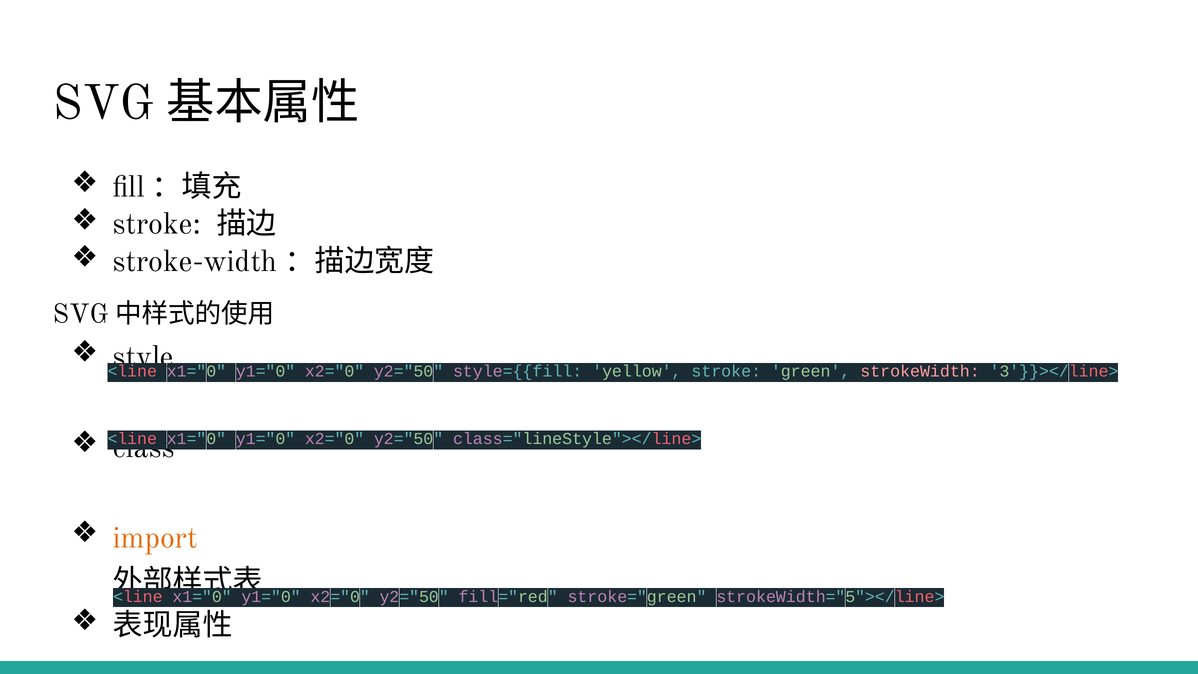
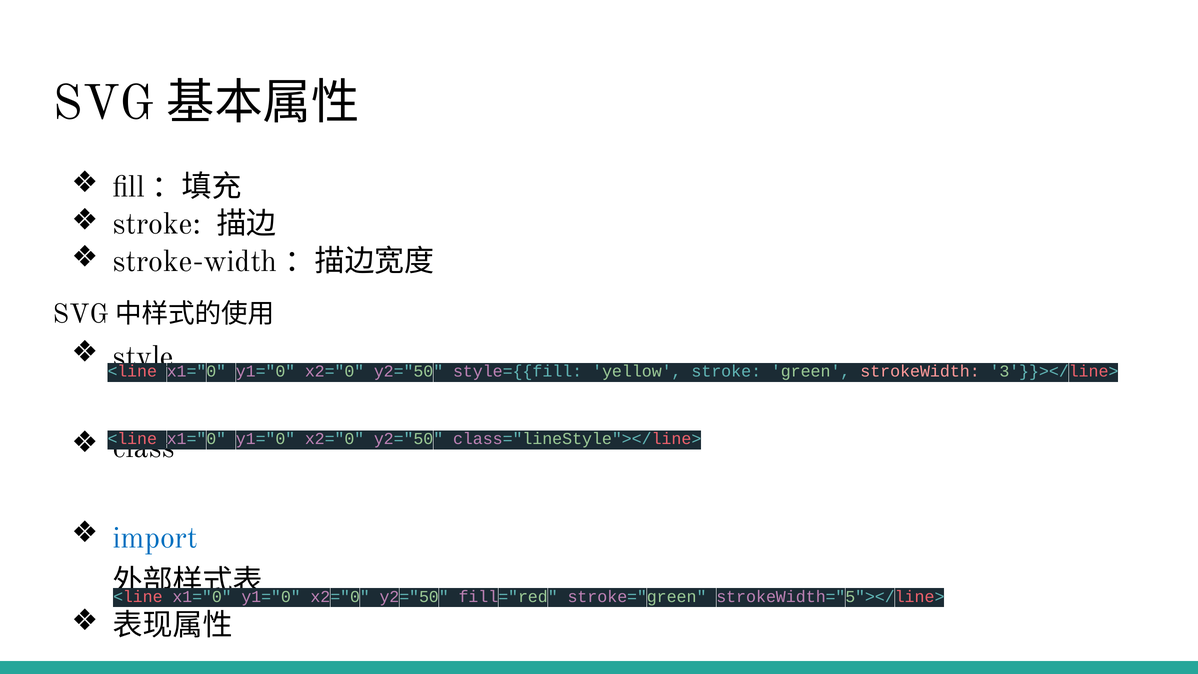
import colour: orange -> blue (155, 538)
